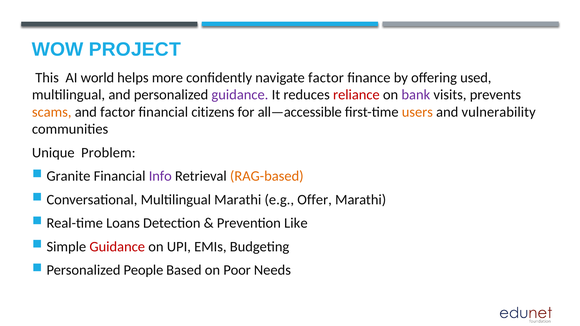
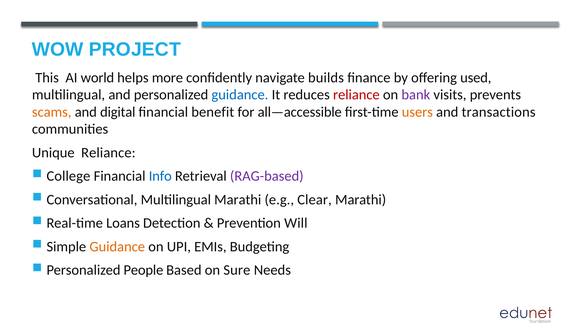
navigate factor: factor -> builds (326, 78)
guidance colour: purple -> blue (240, 95)
and factor: factor -> digital (118, 112)
citizens: citizens -> benefit (213, 112)
vulnerability: vulnerability -> transactions (499, 112)
Unique Problem: Problem -> Reliance (108, 153)
Granite: Granite -> College (68, 176)
Info colour: purple -> blue (160, 176)
RAG-based colour: orange -> purple (267, 176)
Offer: Offer -> Clear (315, 200)
Like: Like -> Will (296, 223)
Guidance colour: red -> orange (117, 247)
Poor: Poor -> Sure (237, 270)
